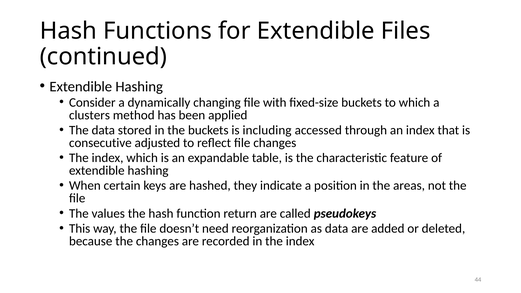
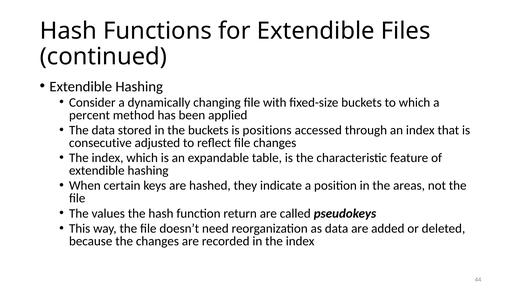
clusters: clusters -> percent (90, 115)
including: including -> positions (267, 130)
